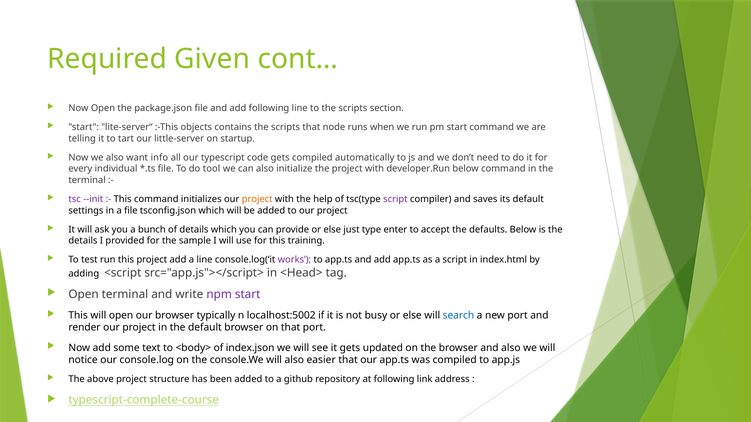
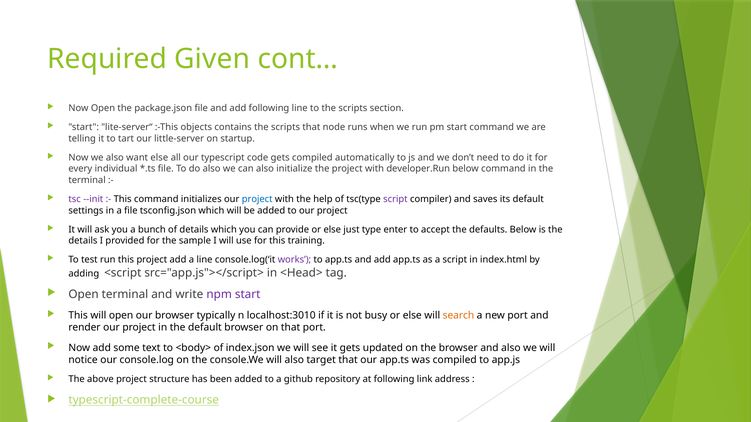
want info: info -> else (159, 158)
do tool: tool -> also (212, 169)
project colour: orange -> blue (257, 199)
localhost:5002: localhost:5002 -> localhost:3010 (281, 316)
search colour: blue -> orange (458, 316)
easier: easier -> target (321, 360)
